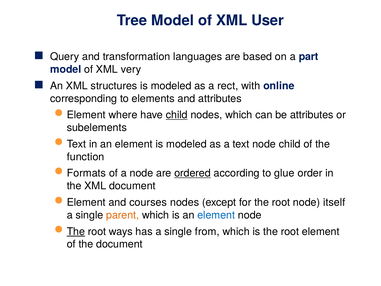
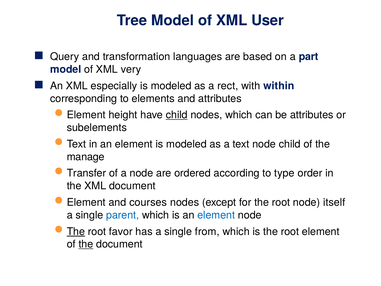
structures: structures -> especially (114, 86)
online: online -> within (279, 86)
where: where -> height (123, 115)
function: function -> manage (86, 157)
Formats: Formats -> Transfer (86, 173)
ordered underline: present -> none (193, 173)
glue: glue -> type (284, 173)
parent colour: orange -> blue (123, 215)
ways: ways -> favor (121, 231)
the underline: none -> present (86, 244)
